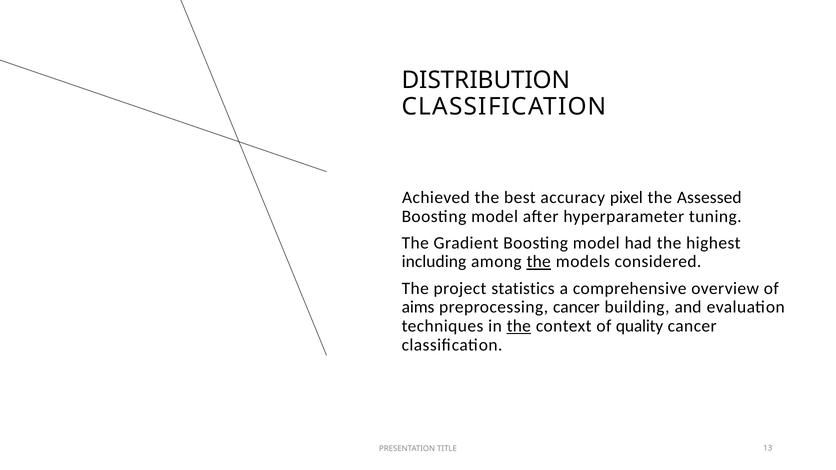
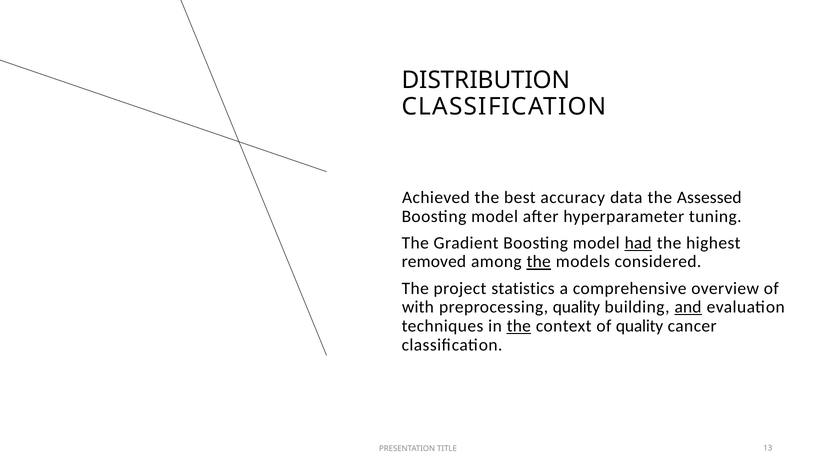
pixel: pixel -> data (626, 198)
had underline: none -> present (638, 243)
including: including -> removed (434, 262)
aims: aims -> with (418, 307)
preprocessing cancer: cancer -> quality (576, 307)
and underline: none -> present (688, 307)
